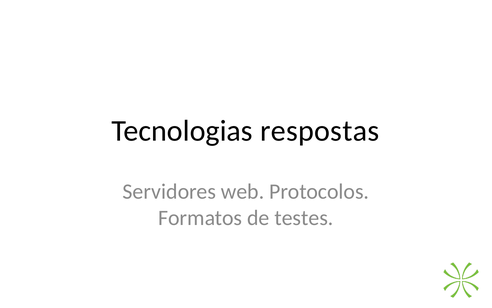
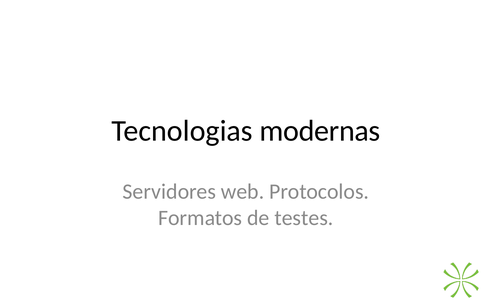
respostas: respostas -> modernas (320, 131)
